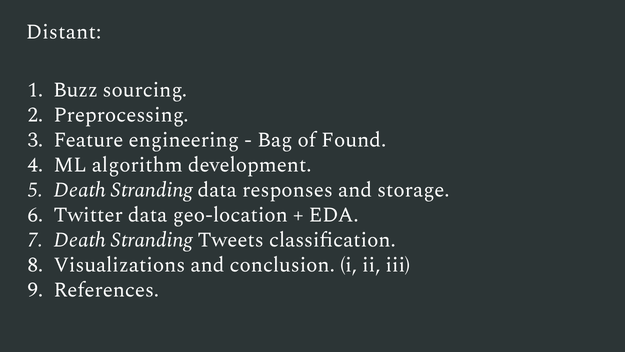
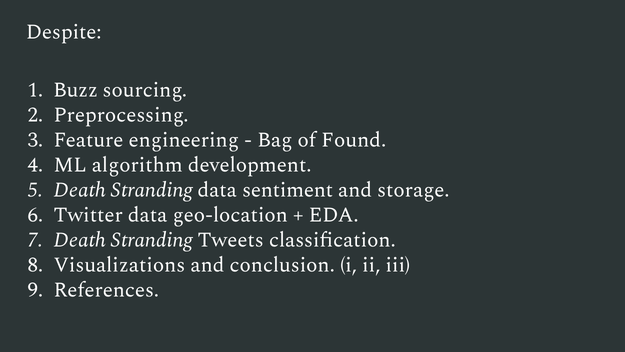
Distant: Distant -> Despite (64, 32)
responses: responses -> sentiment (288, 190)
